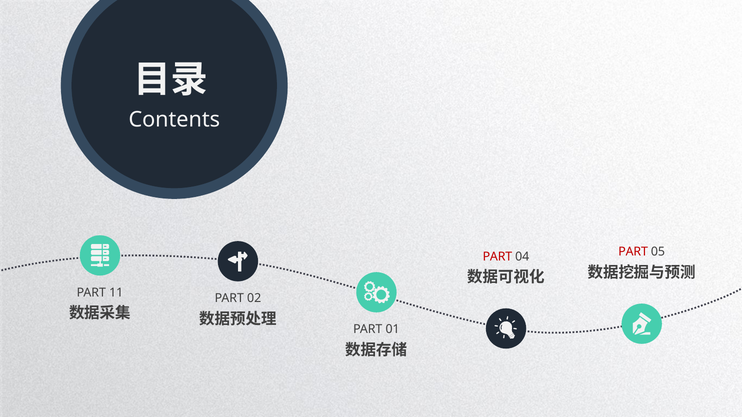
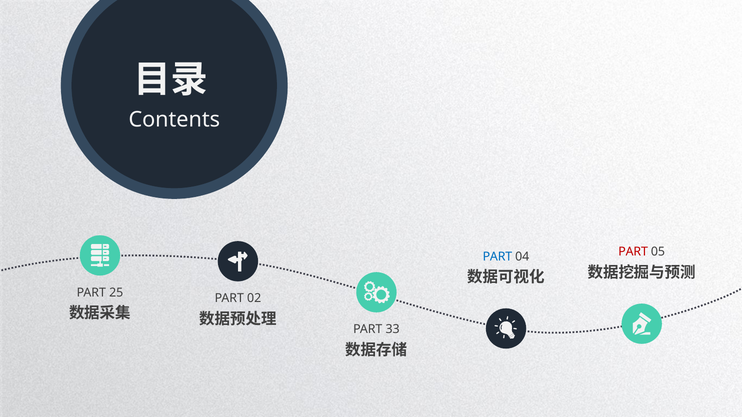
PART colour: red -> blue (497, 257)
11: 11 -> 25 (116, 293)
01: 01 -> 33 (393, 330)
